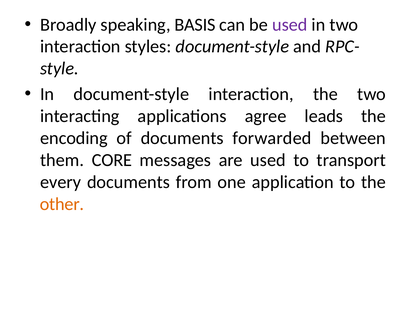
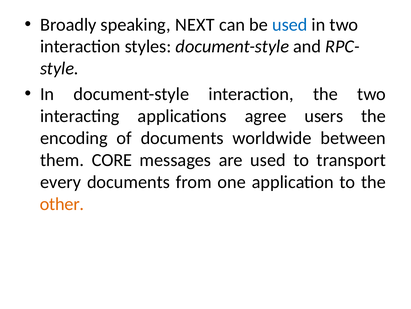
BASIS: BASIS -> NEXT (195, 25)
used colour: purple -> blue (290, 25)
leads: leads -> users (324, 116)
forwarded: forwarded -> worldwide (272, 138)
